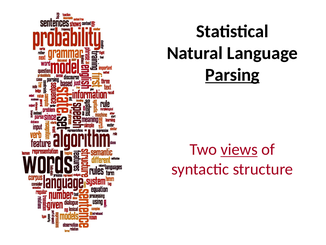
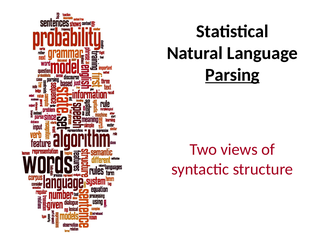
views underline: present -> none (239, 149)
